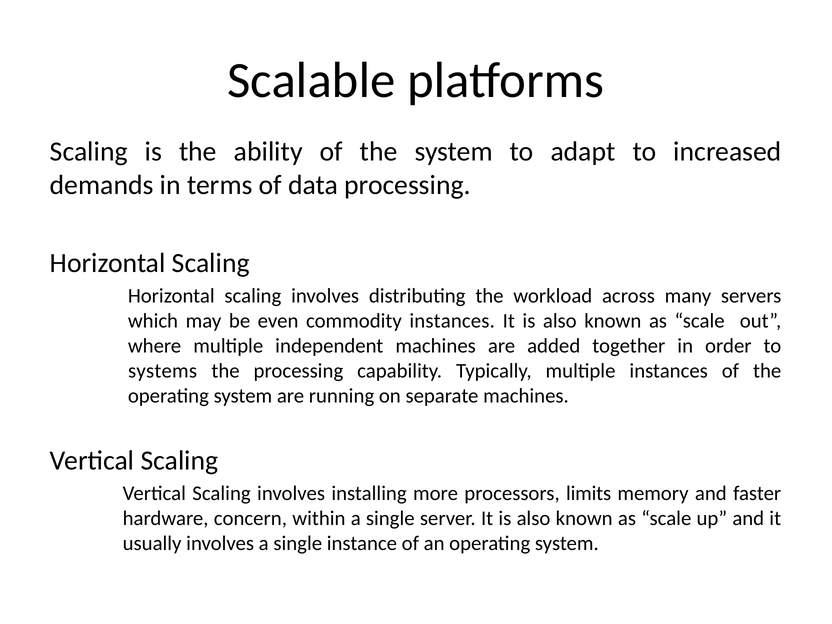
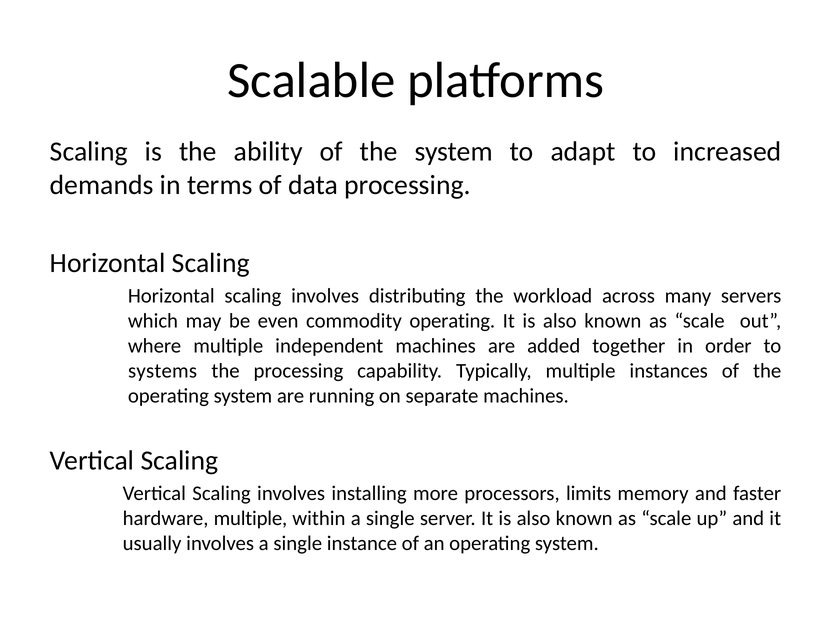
commodity instances: instances -> operating (452, 321)
hardware concern: concern -> multiple (250, 518)
